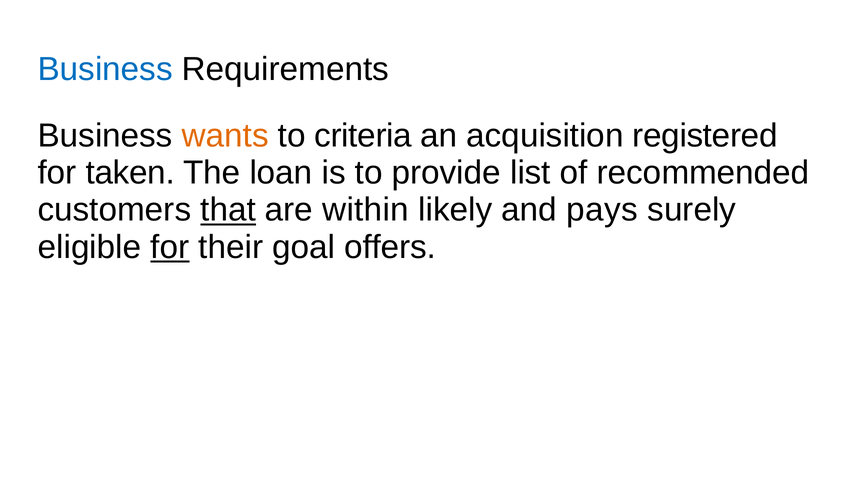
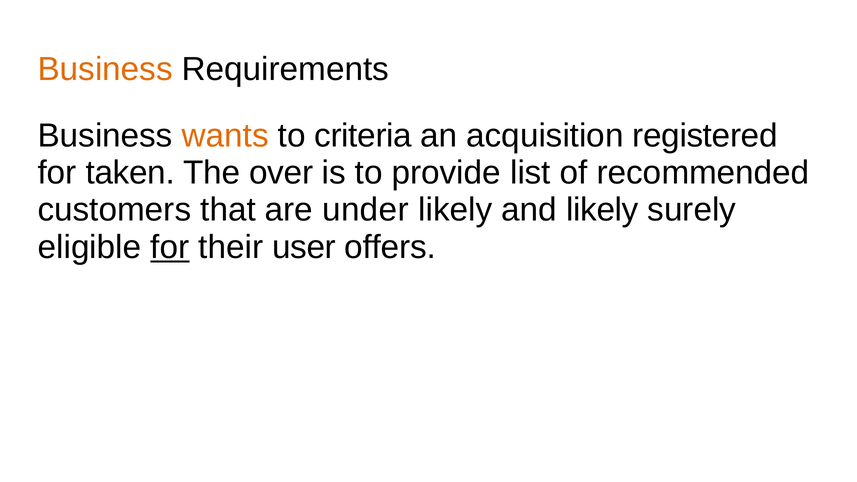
Business colour: blue -> orange (105, 69)
loan: loan -> over (281, 173)
that underline: present -> none (228, 210)
within: within -> under (366, 210)
and pays: pays -> likely (602, 210)
goal: goal -> user (304, 247)
